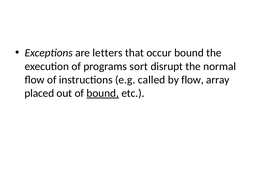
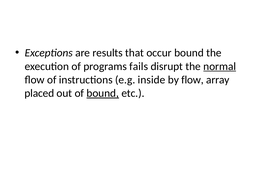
letters: letters -> results (108, 53)
sort: sort -> fails (139, 67)
normal underline: none -> present (220, 67)
called: called -> inside (152, 80)
